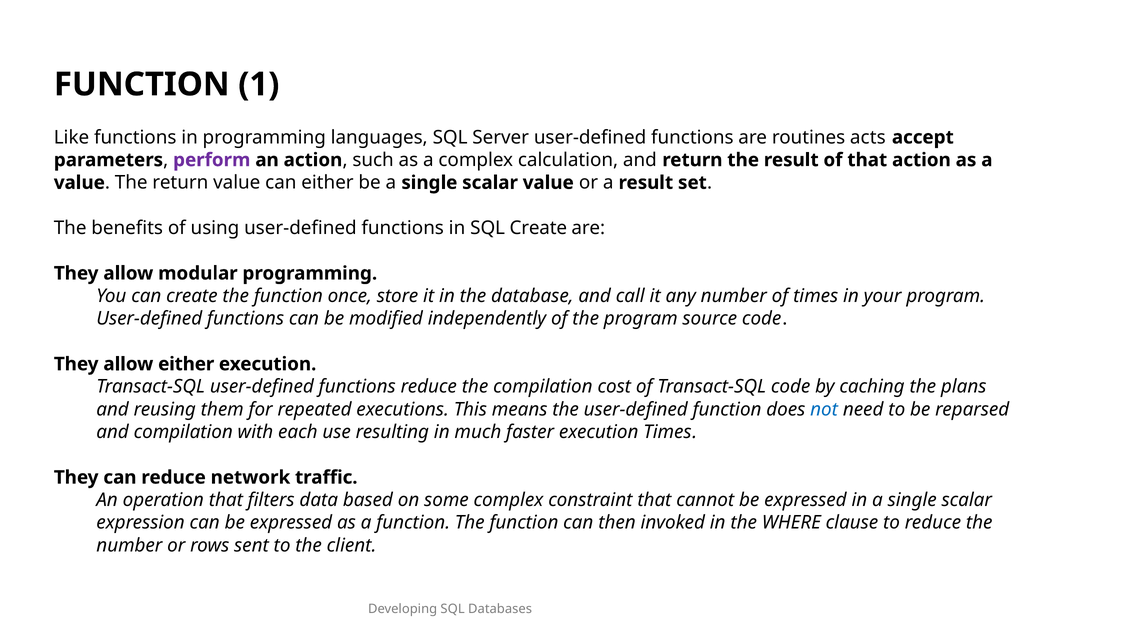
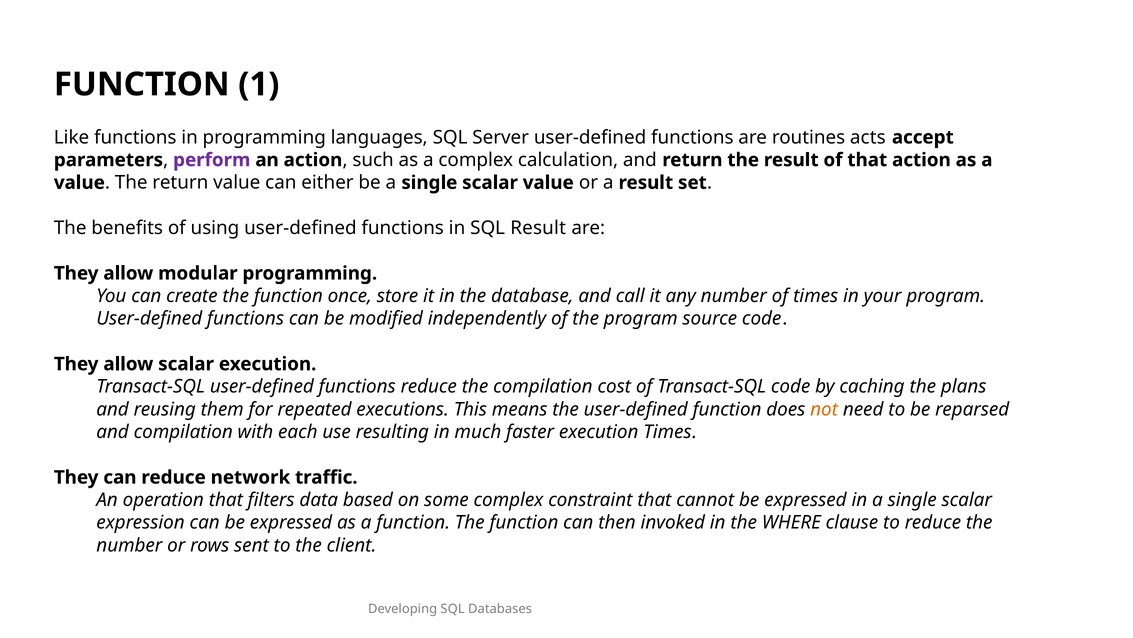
SQL Create: Create -> Result (538, 228)
allow either: either -> scalar (186, 364)
not colour: blue -> orange (824, 409)
